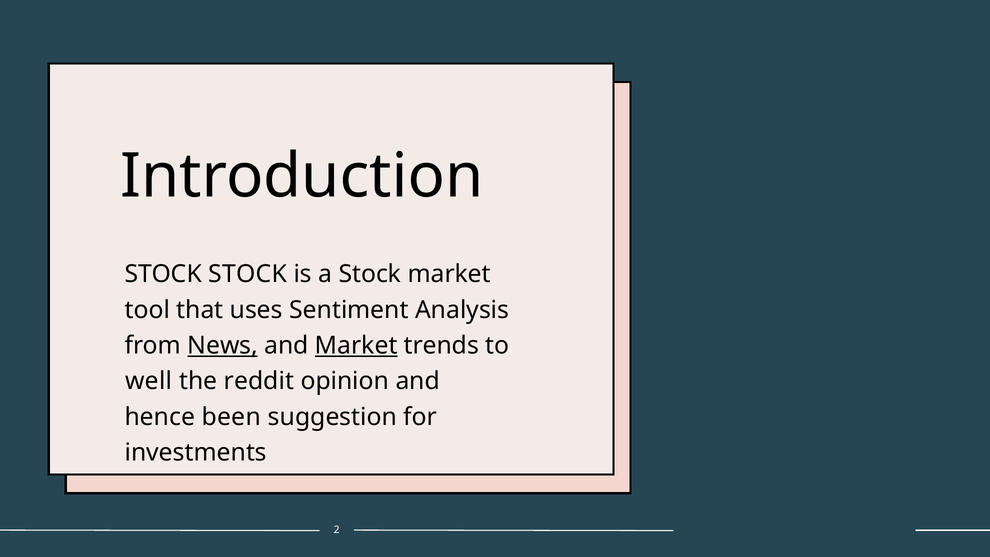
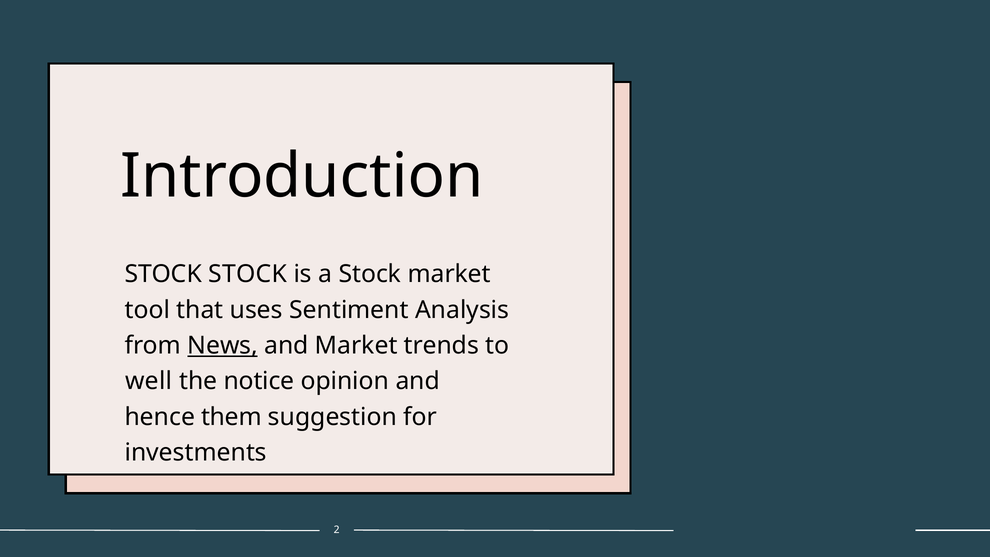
Market underline: present -> none (356, 346)
reddit: reddit -> notice (259, 381)
been: been -> them (232, 417)
